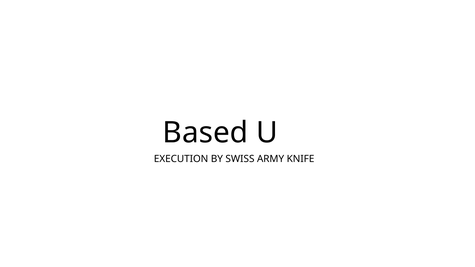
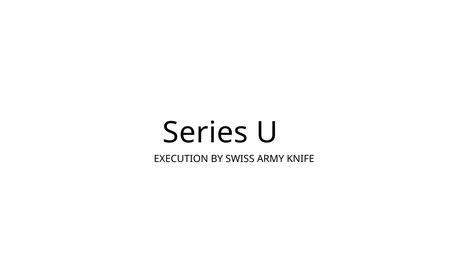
Based: Based -> Series (205, 133)
